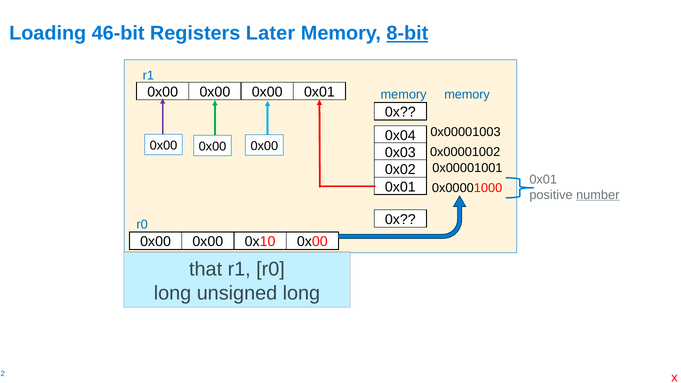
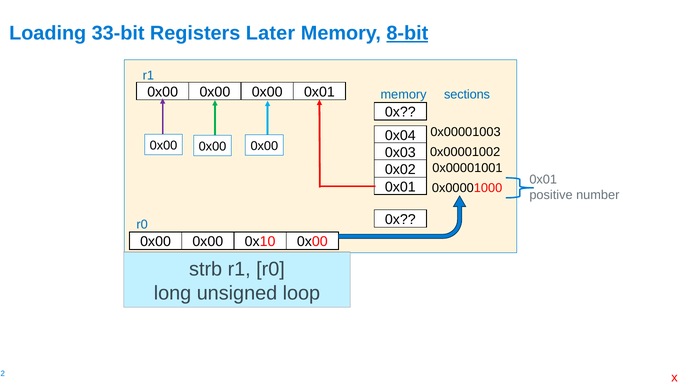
46-bit: 46-bit -> 33-bit (118, 33)
memory memory: memory -> sections (467, 95)
number underline: present -> none (598, 195)
that: that -> strb (206, 269)
unsigned long: long -> loop (301, 293)
